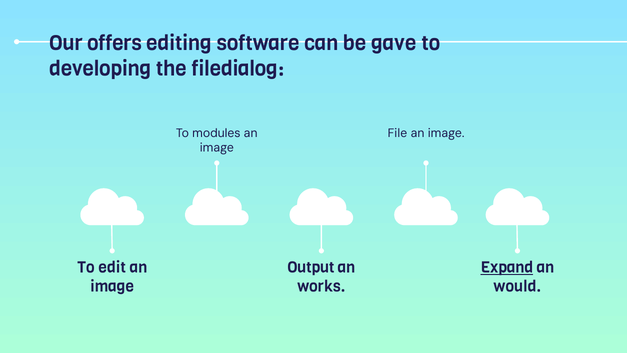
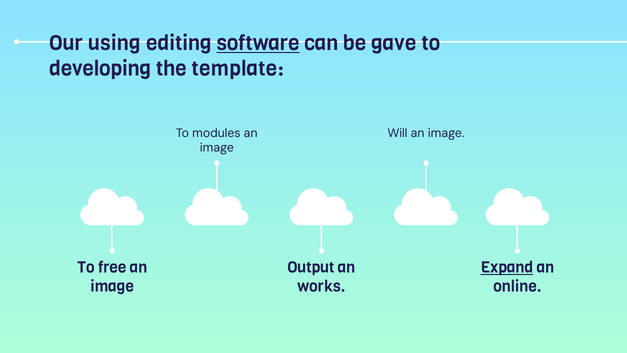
offers: offers -> using (114, 43)
software underline: none -> present (258, 43)
filedialog: filedialog -> template (238, 69)
File: File -> Will (398, 133)
edit: edit -> free (112, 267)
would: would -> online (517, 286)
